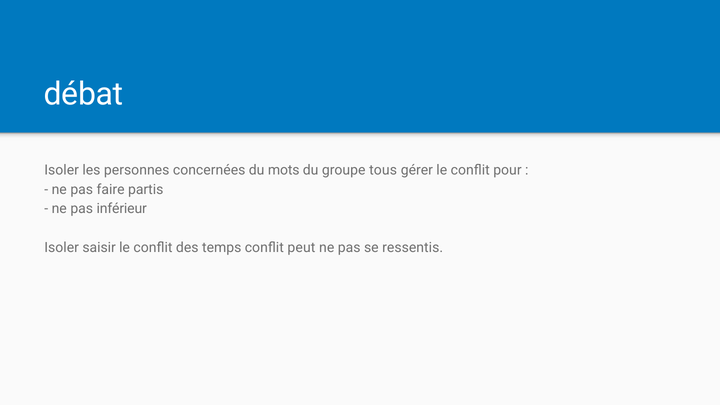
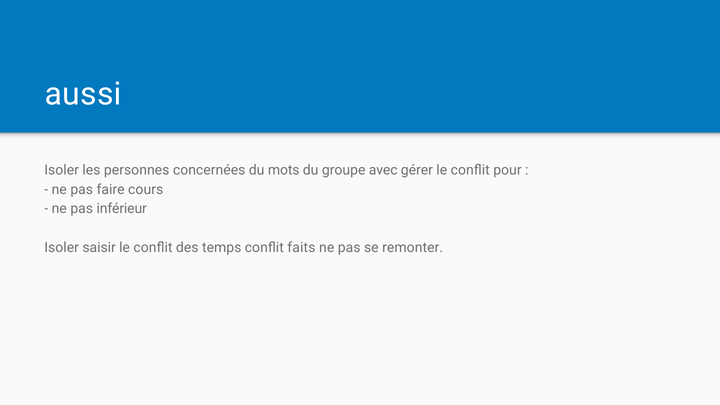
débat: débat -> aussi (83, 94)
tous: tous -> avec (383, 170)
partis: partis -> cours (146, 189)
peut: peut -> faits (301, 247)
ressentis: ressentis -> remonter (413, 247)
